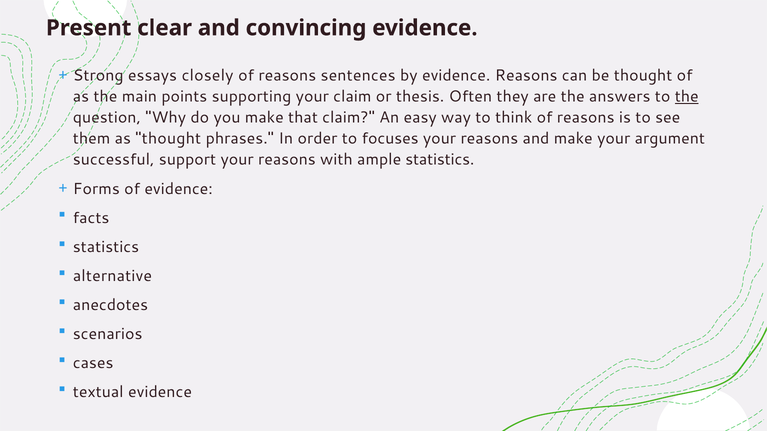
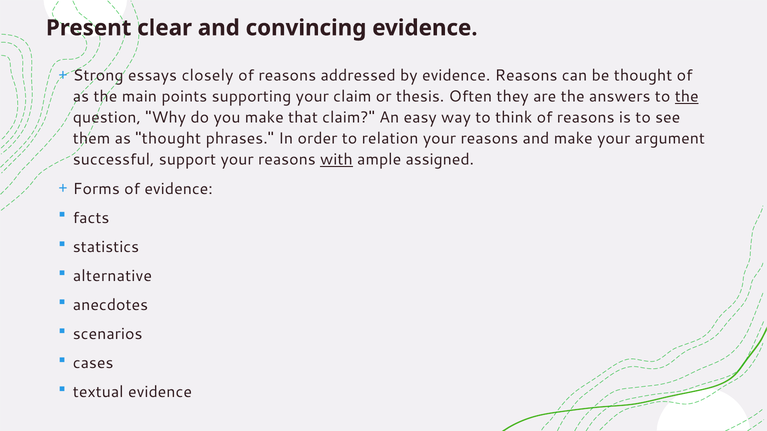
sentences: sentences -> addressed (358, 76)
focuses: focuses -> relation (390, 139)
with underline: none -> present (336, 160)
ample statistics: statistics -> assigned (440, 160)
